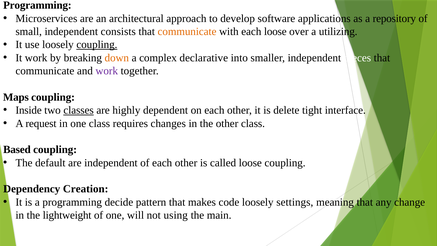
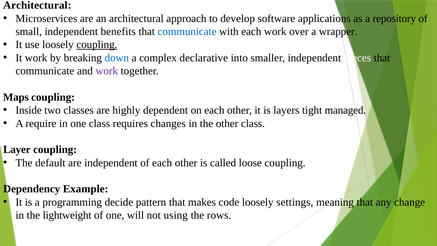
Programming: Programming -> Architectural (37, 5)
consists: consists -> benefits (118, 32)
communicate colour: orange -> blue (187, 32)
each loose: loose -> work (275, 32)
utilizing: utilizing -> wrapper (338, 32)
down colour: orange -> blue (117, 58)
classes underline: present -> none (79, 110)
delete: delete -> layers (286, 110)
interface: interface -> managed (345, 110)
request: request -> require (41, 123)
Based: Based -> Layer (17, 150)
Creation: Creation -> Example (86, 189)
main: main -> rows (219, 215)
